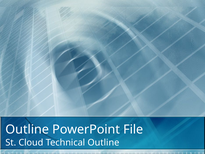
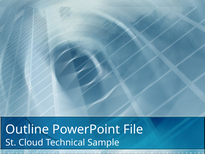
Technical Outline: Outline -> Sample (103, 142)
